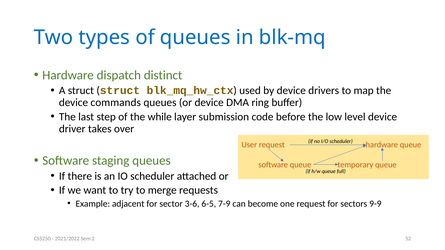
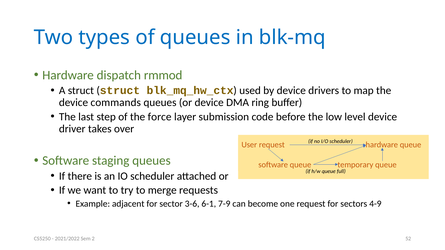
distinct: distinct -> rmmod (163, 75)
while: while -> force (160, 117)
6-5: 6-5 -> 6-1 (209, 204)
9-9: 9-9 -> 4-9 (375, 204)
